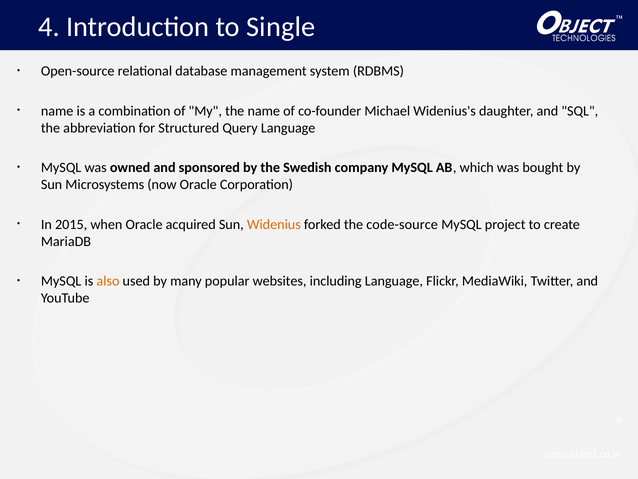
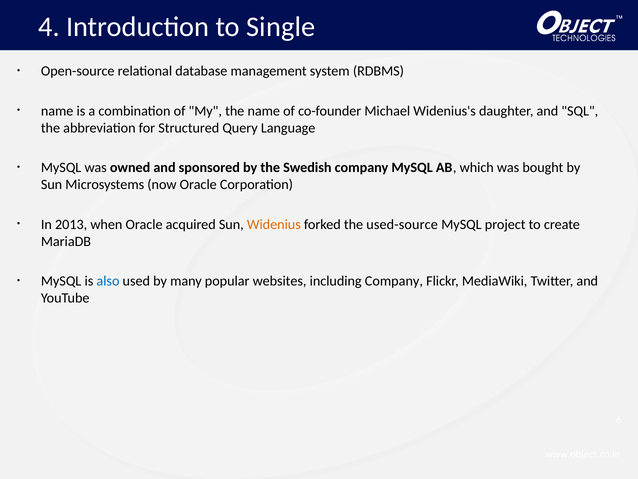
2015: 2015 -> 2013 (71, 224)
code-source: code-source -> used-source (402, 224)
also colour: orange -> blue (108, 281)
including Language: Language -> Company (394, 281)
